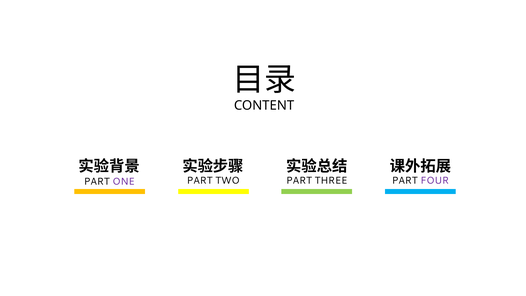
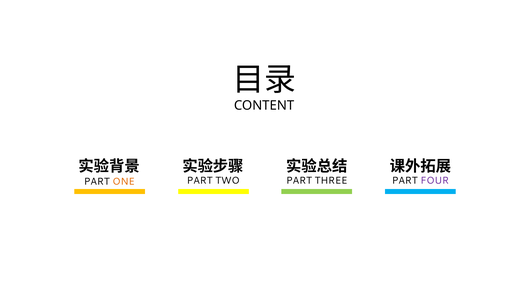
ONE colour: purple -> orange (124, 182)
